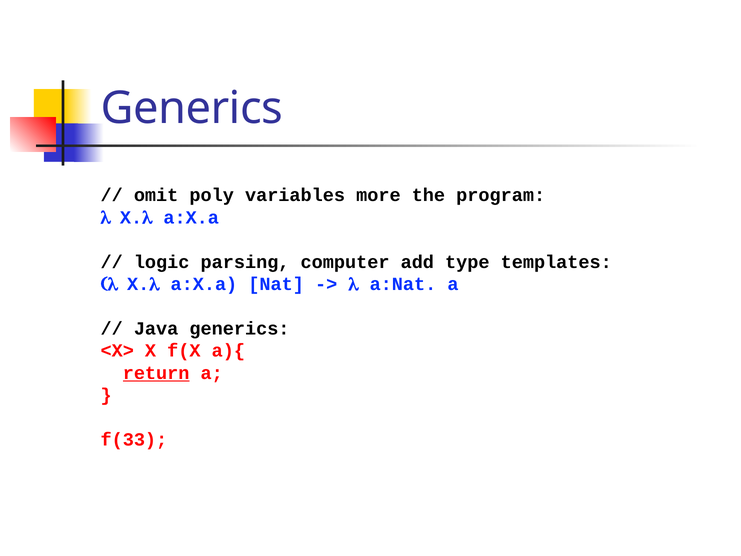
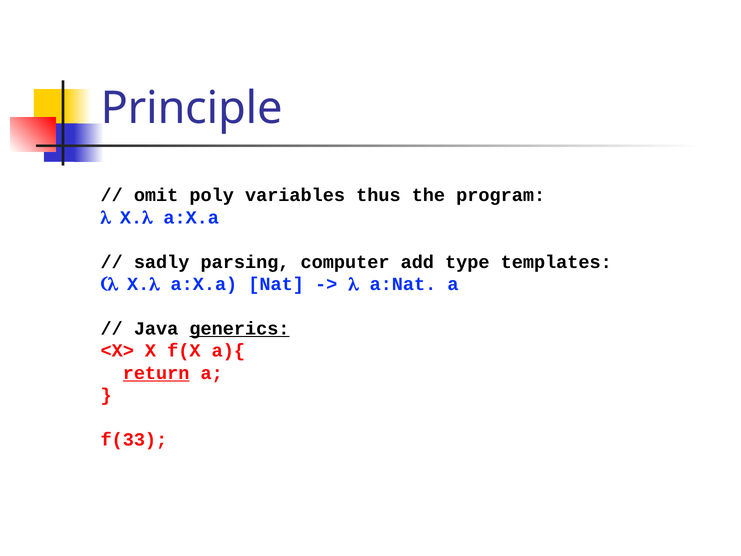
Generics: Generics -> Principle (192, 108)
more: more -> thus (378, 195)
logic: logic -> sadly (162, 262)
generics underline: none -> present (239, 328)
